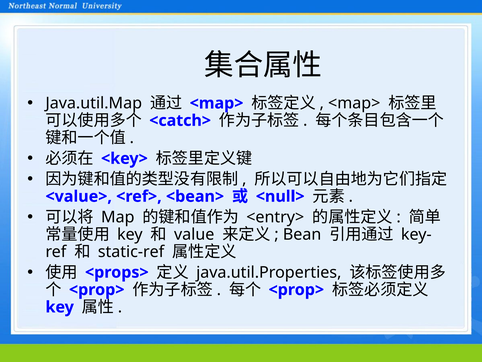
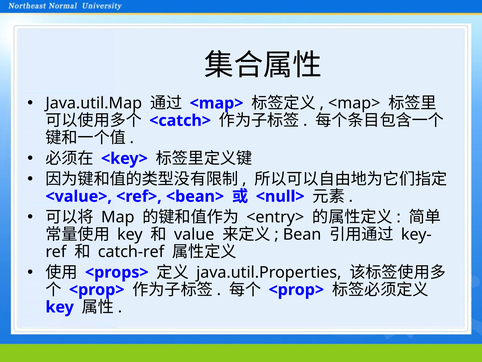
static-ref: static-ref -> catch-ref (131, 251)
